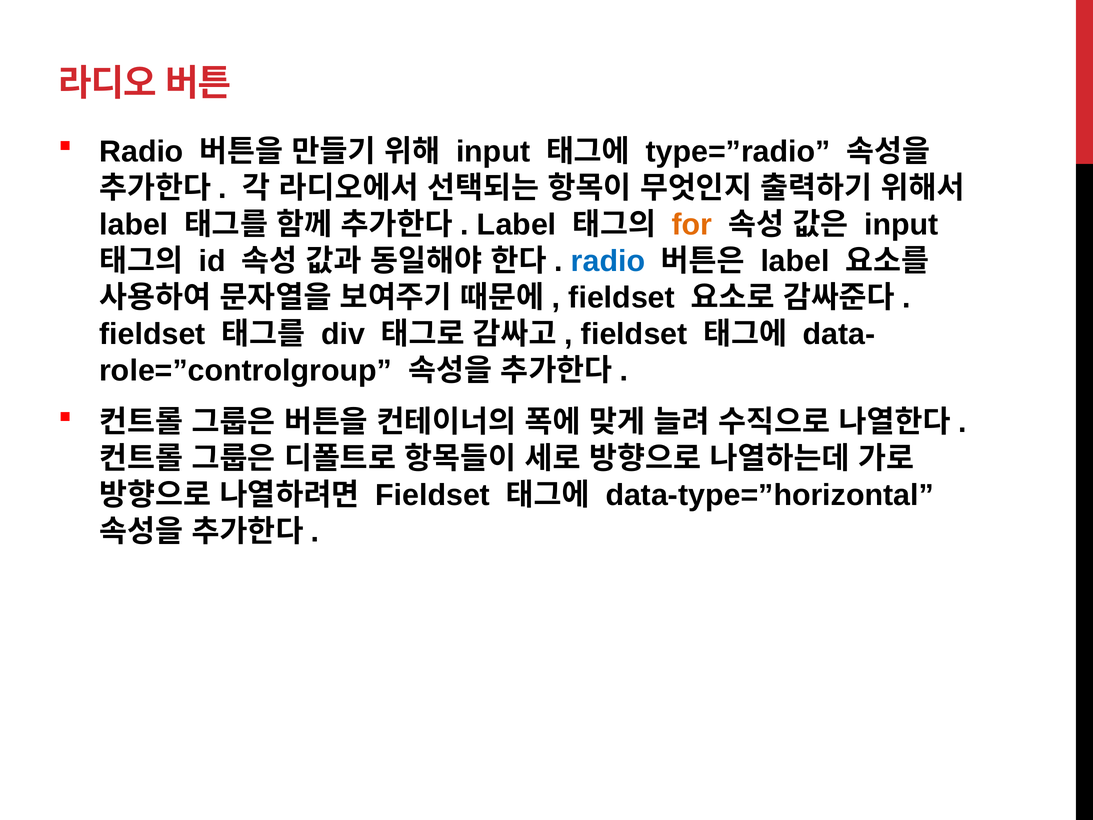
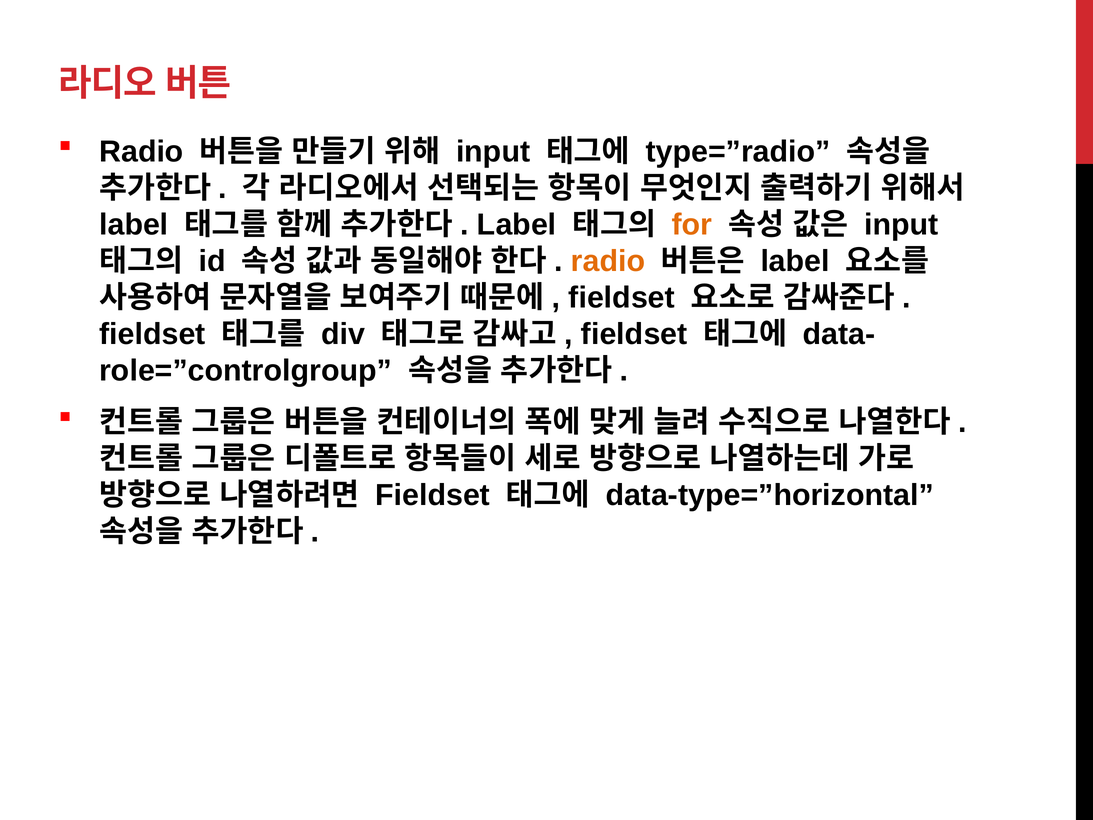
radio colour: blue -> orange (608, 261)
